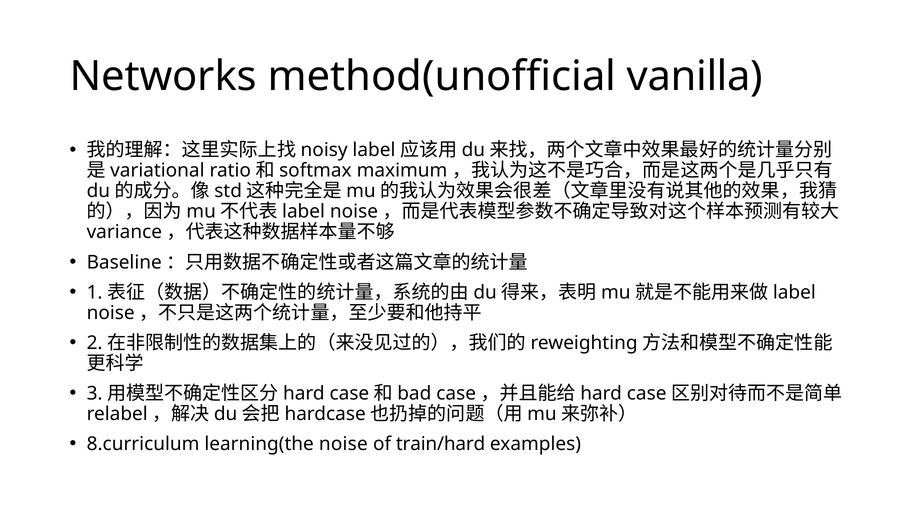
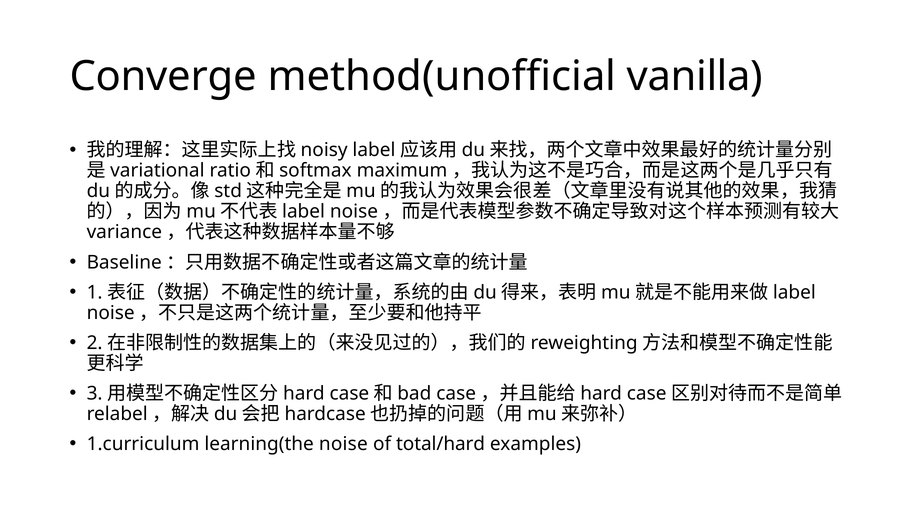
Networks: Networks -> Converge (163, 77)
8.curriculum: 8.curriculum -> 1.curriculum (143, 444)
train/hard: train/hard -> total/hard (441, 444)
